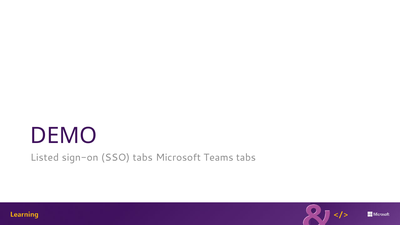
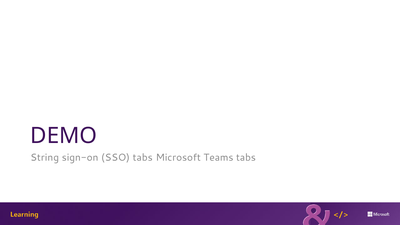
Listed: Listed -> String (45, 157)
